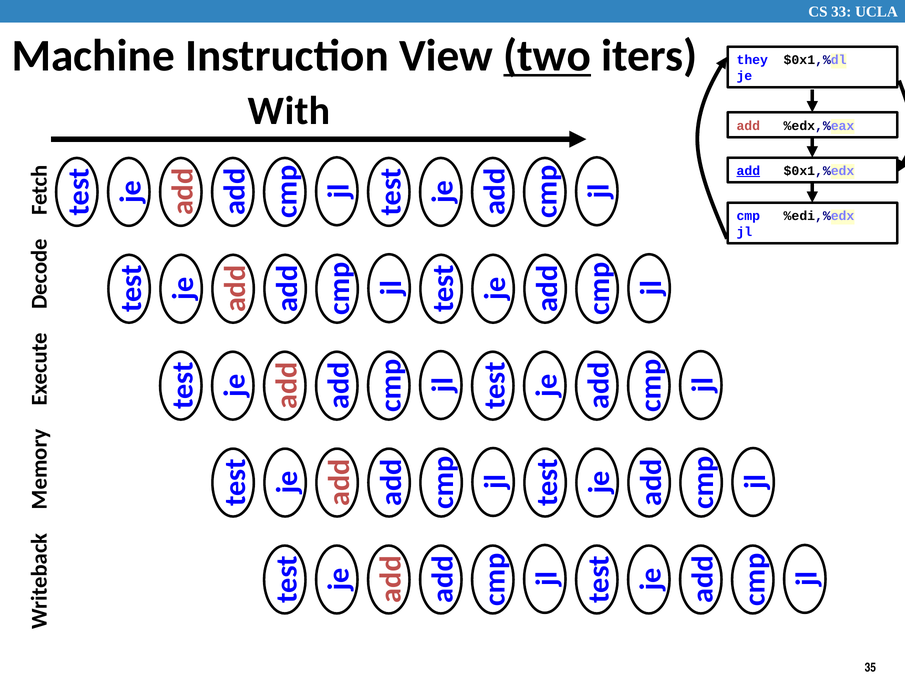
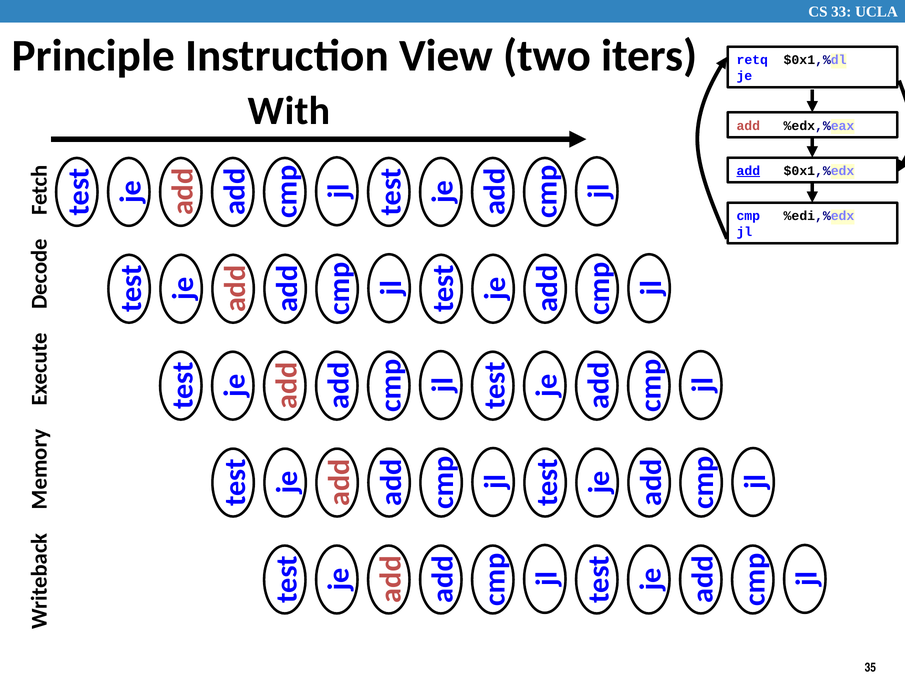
Machine: Machine -> Principle (93, 56)
two underline: present -> none (547, 56)
they: they -> retq (752, 60)
